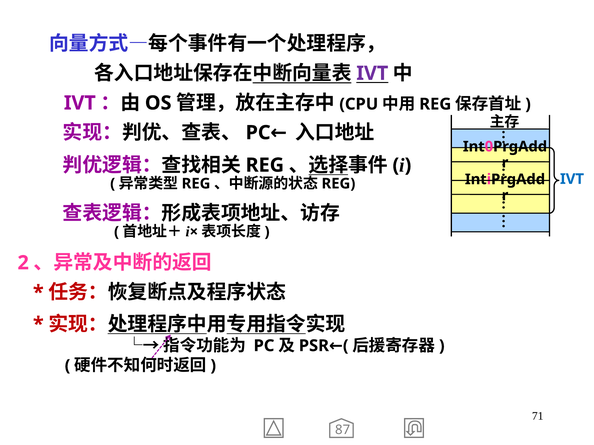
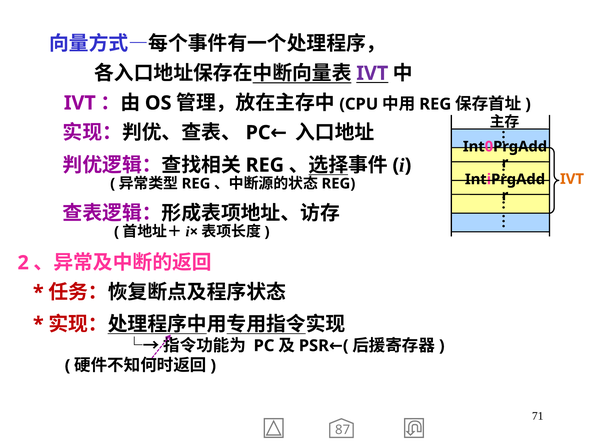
IVT colour: blue -> orange (572, 179)
